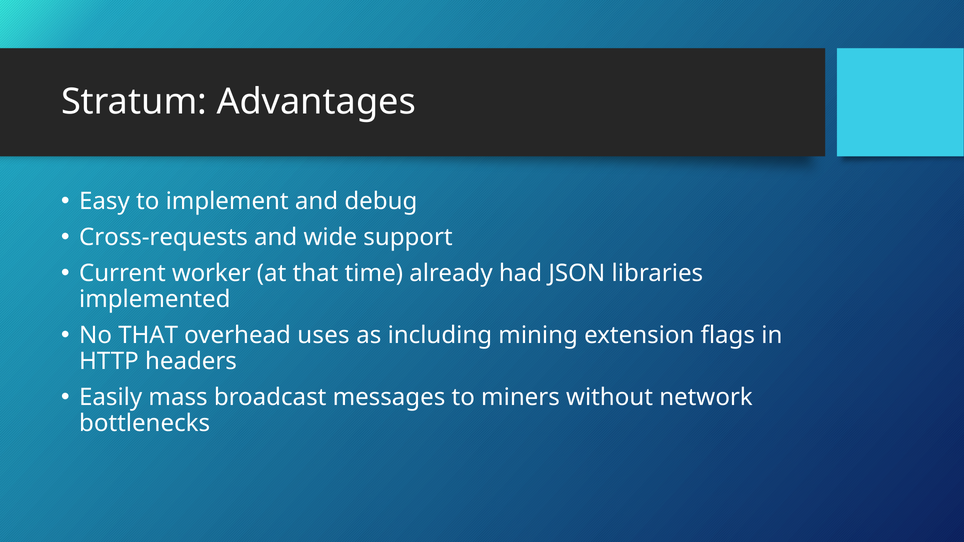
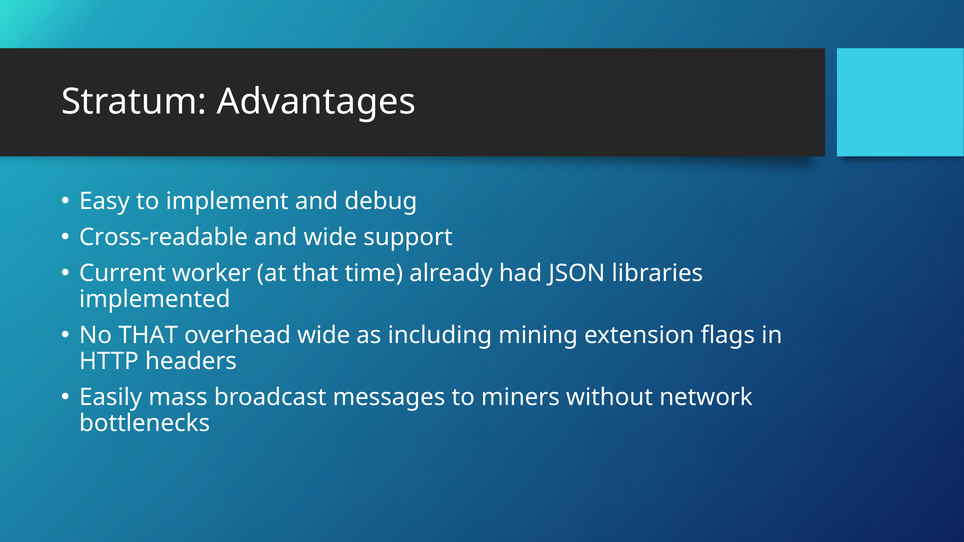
Cross-requests: Cross-requests -> Cross-readable (164, 237)
overhead uses: uses -> wide (324, 335)
